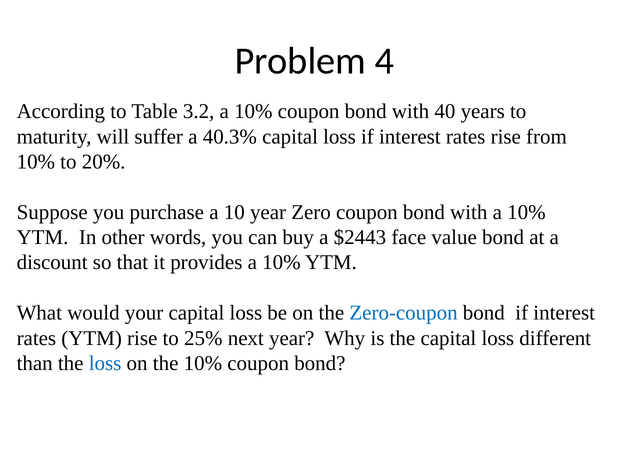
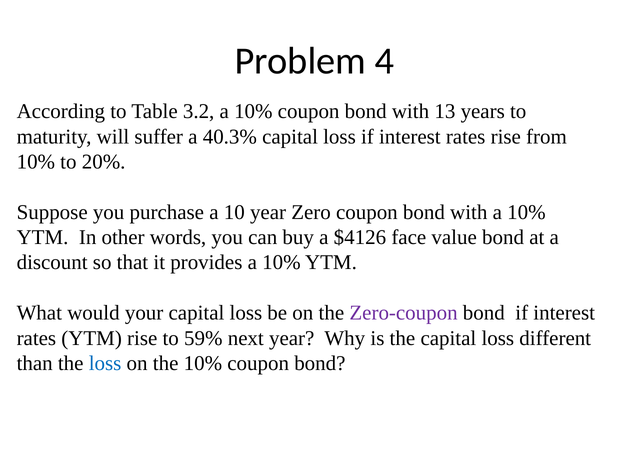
40: 40 -> 13 (445, 111)
$2443: $2443 -> $4126 (360, 237)
Zero-coupon colour: blue -> purple (404, 313)
25%: 25% -> 59% (203, 338)
